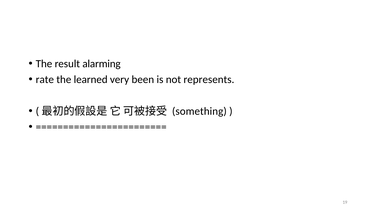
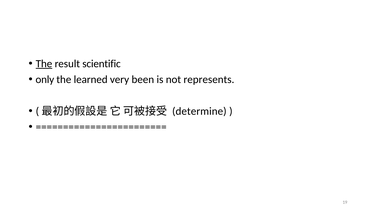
The underline: none -> present (44, 64)
alarming: alarming -> scientific (102, 64)
rate: rate -> only (45, 79)
something: something -> determine (199, 111)
